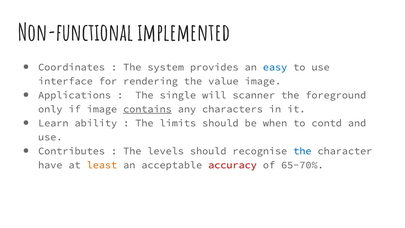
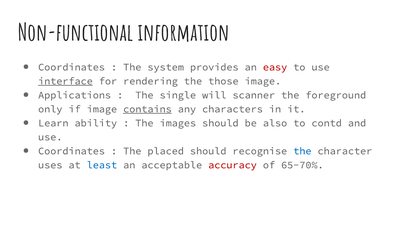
implemented: implemented -> information (184, 33)
easy colour: blue -> red (275, 67)
interface underline: none -> present (65, 81)
value: value -> those (223, 81)
limits: limits -> images (178, 123)
when: when -> also (275, 123)
Contributes: Contributes -> Coordinates (72, 151)
levels: levels -> placed (166, 151)
have: have -> uses (50, 165)
least colour: orange -> blue (102, 165)
